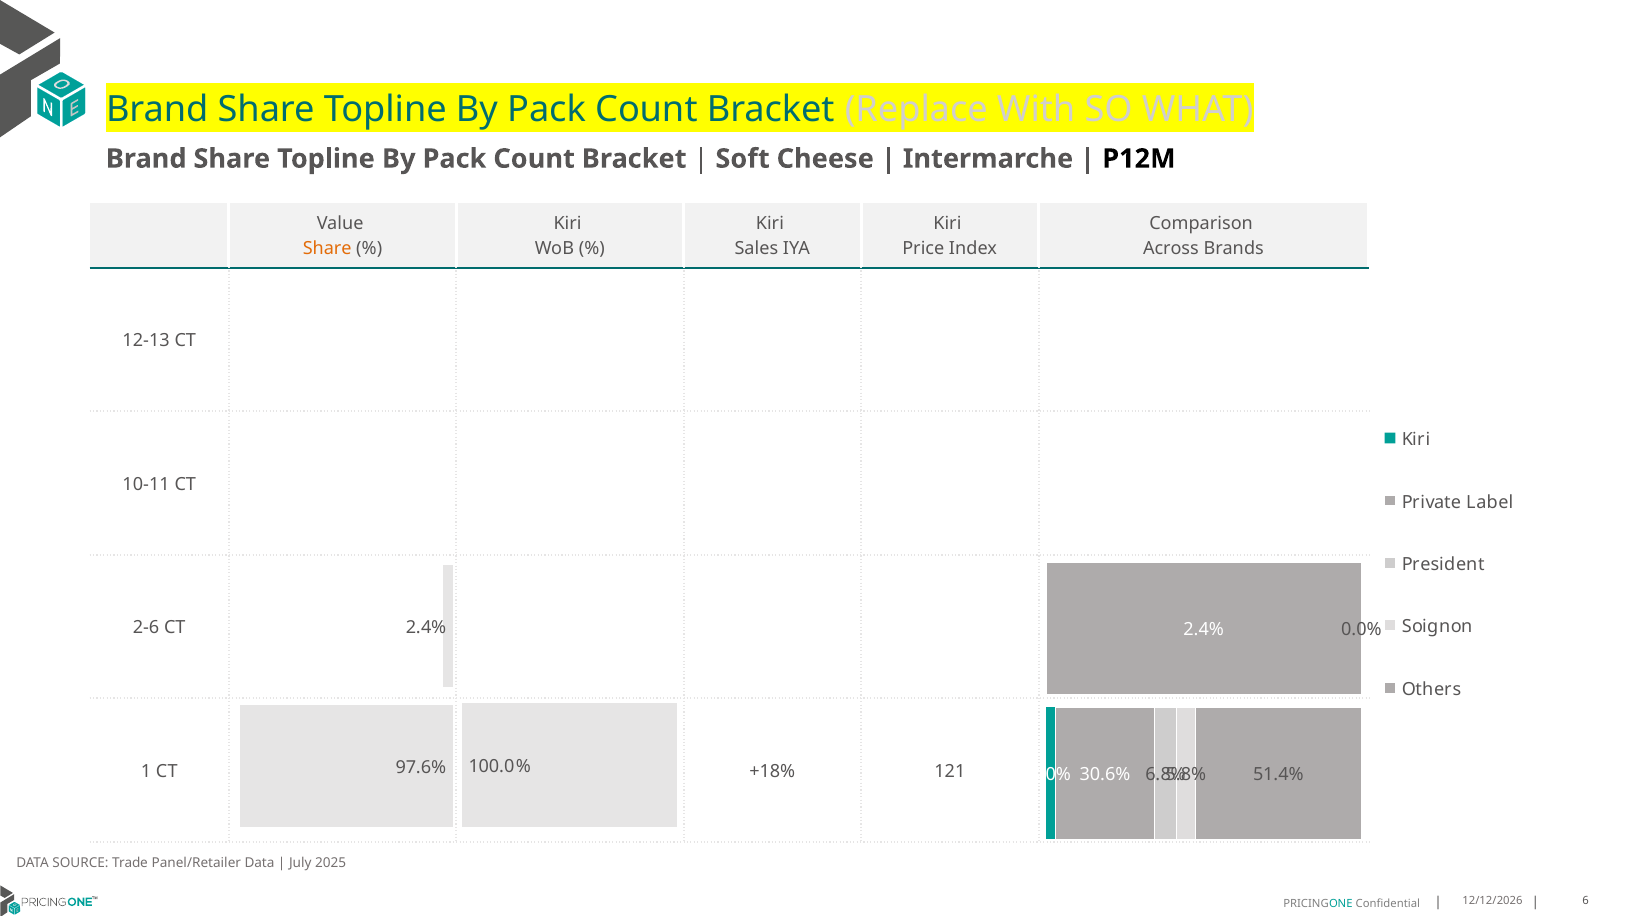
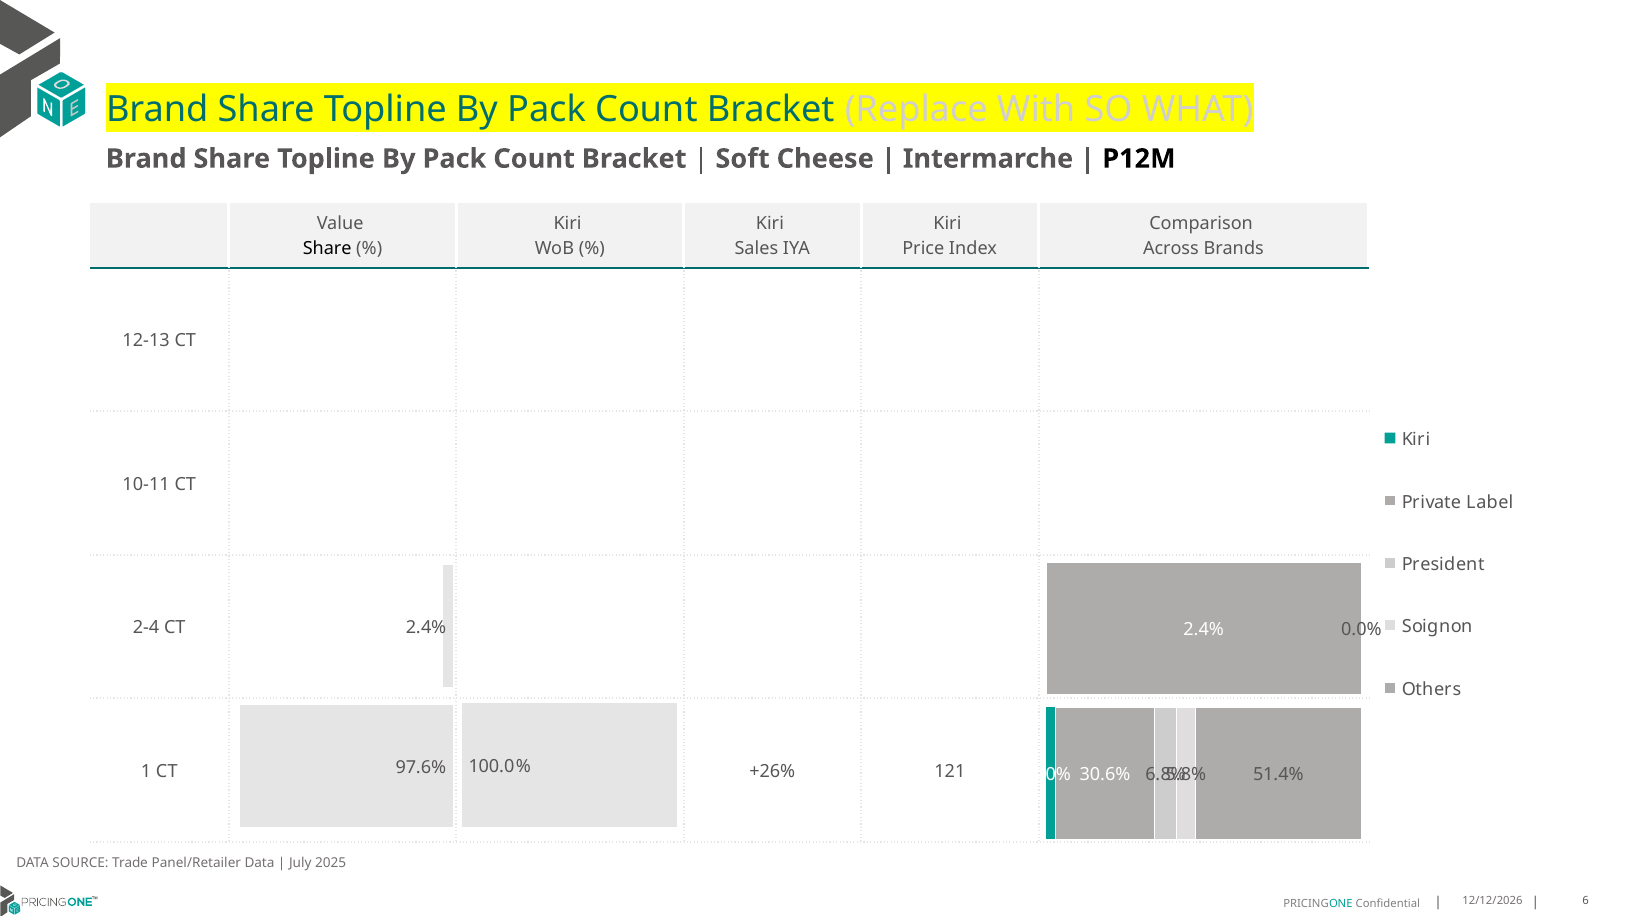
Share colour: orange -> black (327, 249)
2-6: 2-6 -> 2-4 (146, 628)
+18%: +18% -> +26% (772, 772)
